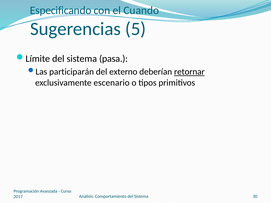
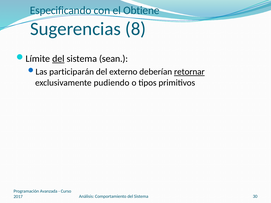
Cuando: Cuando -> Obtiene (141, 10)
5: 5 -> 8 (136, 29)
del underline: none -> present (58, 59)
pasa: pasa -> sean (113, 59)
escenario: escenario -> pudiendo (112, 83)
